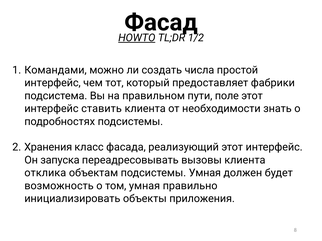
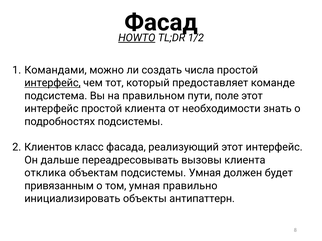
интерфейс underline: none -> present (52, 83)
фабрики: фабрики -> команде (273, 83)
интерфейс ставить: ставить -> простой (102, 109)
Хранения: Хранения -> Клиентов (48, 147)
запуска: запуска -> дальше (60, 160)
возможность: возможность -> привязанным (59, 186)
приложения: приложения -> антипаттерн (202, 199)
